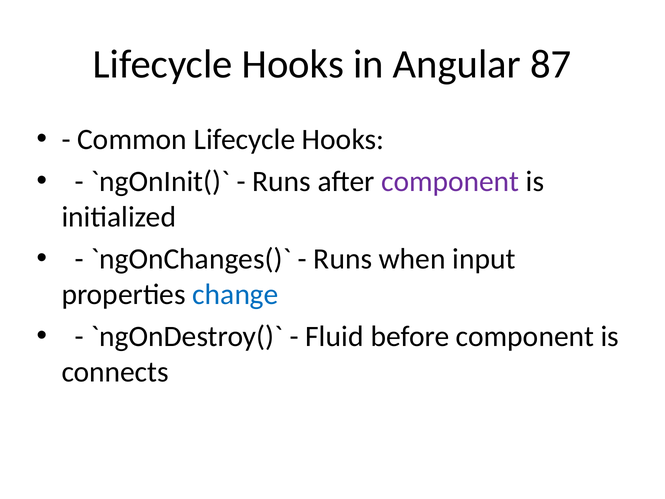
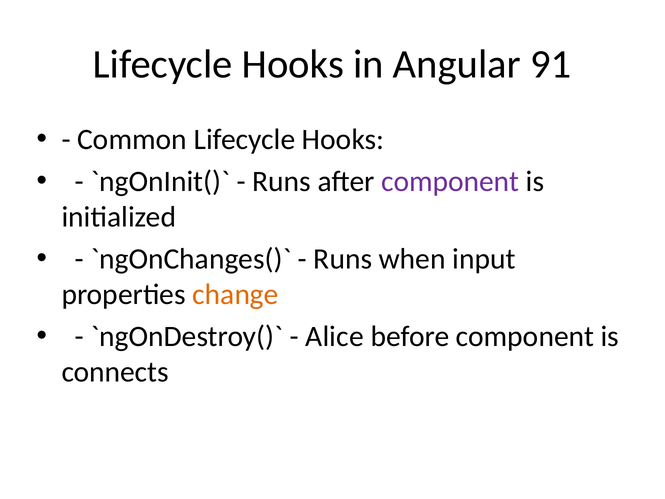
87: 87 -> 91 (551, 64)
change colour: blue -> orange (235, 294)
Fluid: Fluid -> Alice (335, 336)
